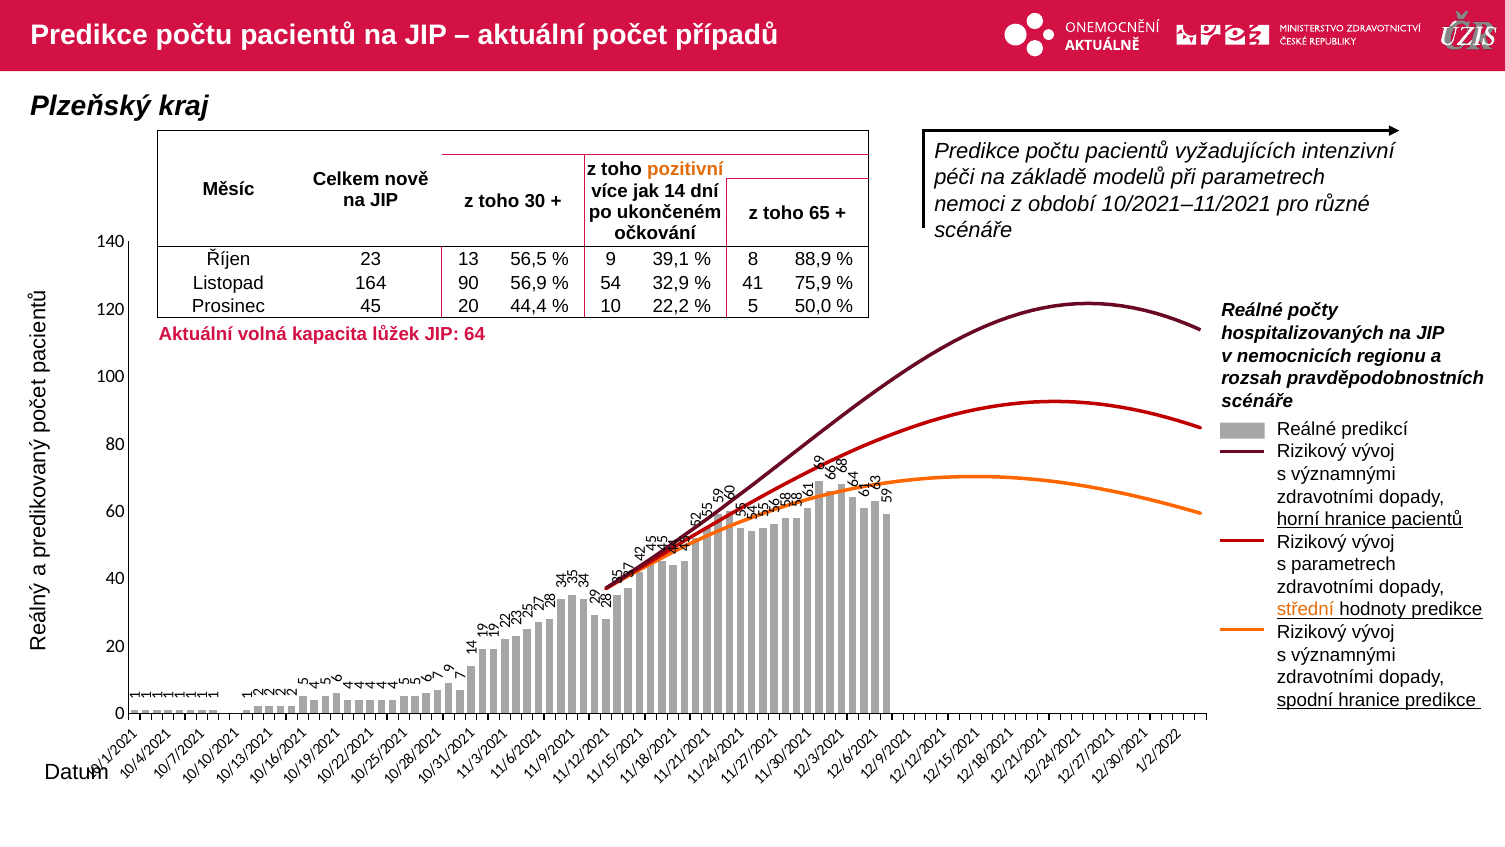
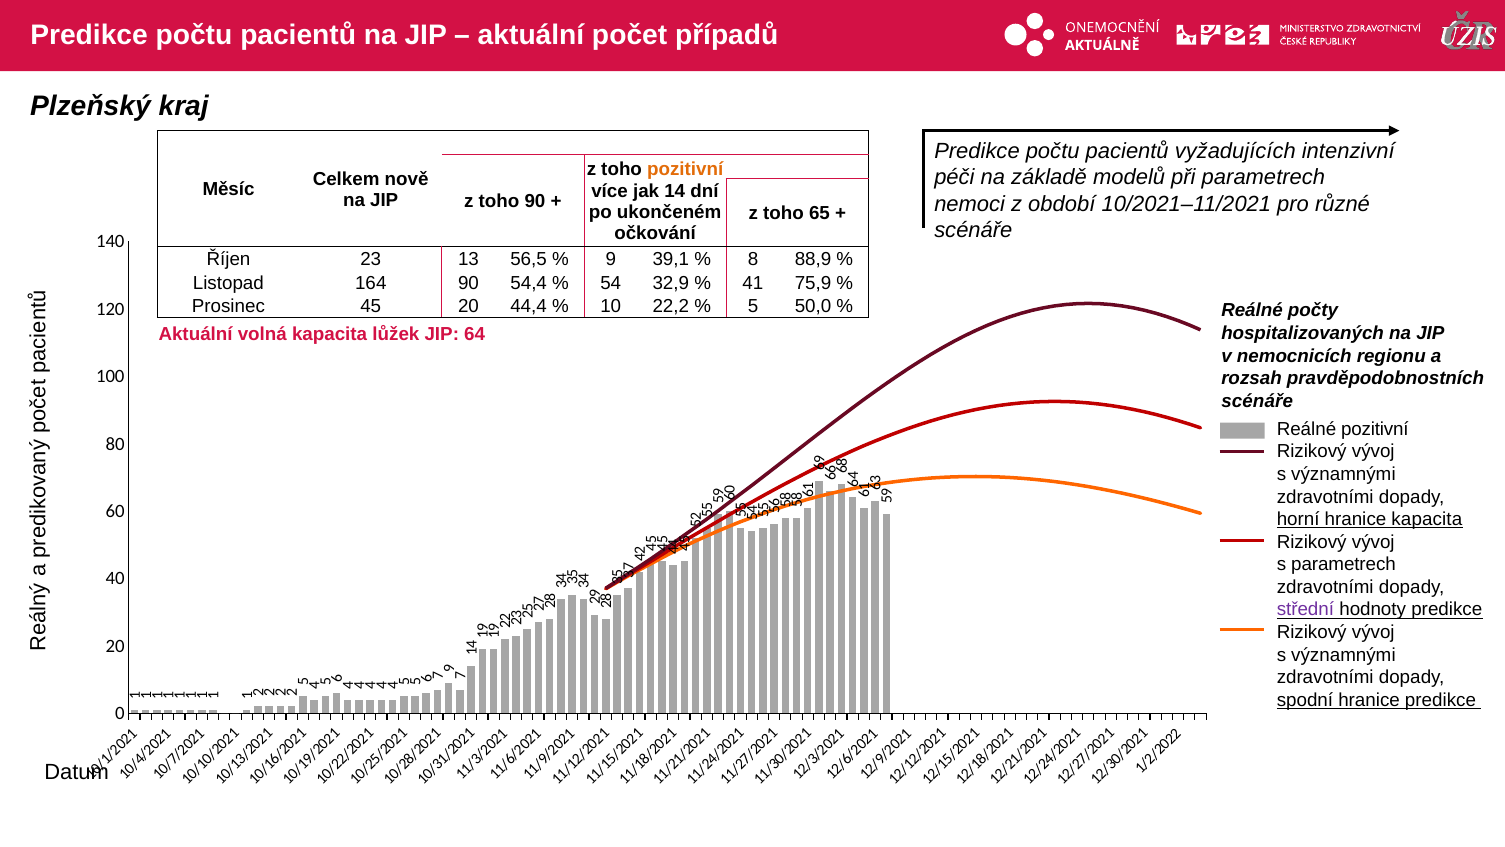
toho 30: 30 -> 90 (535, 201)
56,9: 56,9 -> 54,4 (529, 283)
Reálné predikcí: predikcí -> pozitivní (1375, 429)
hranice pacientů: pacientů -> kapacita (1427, 519)
střední colour: orange -> purple (1305, 609)
